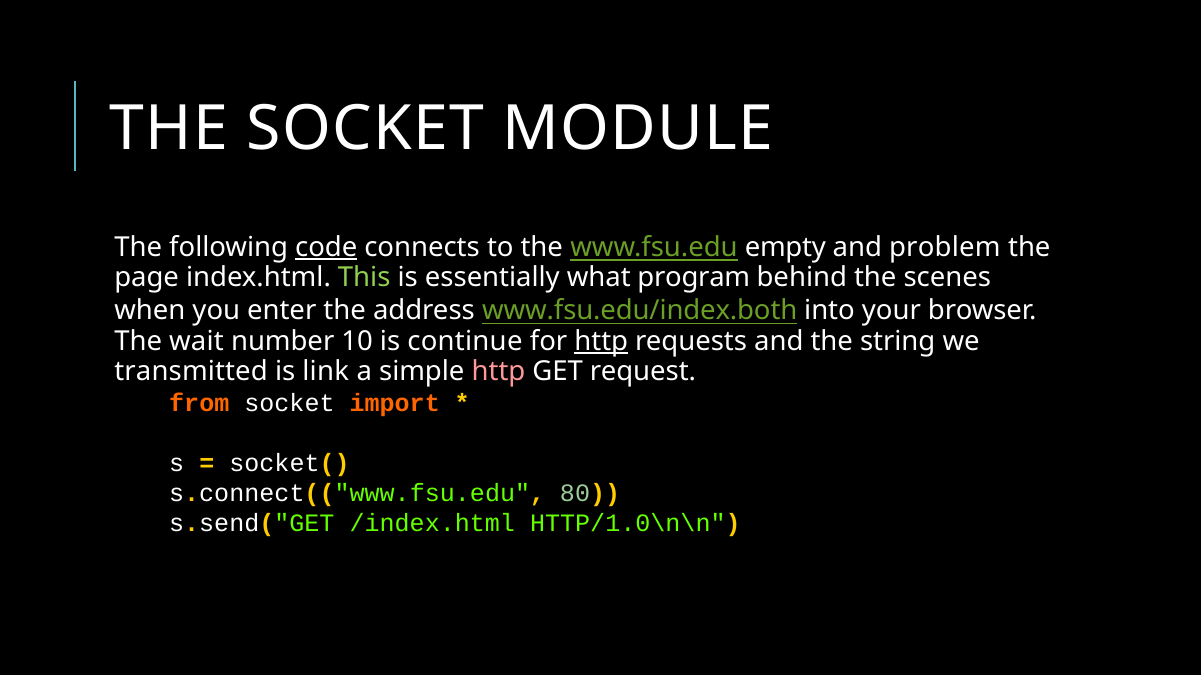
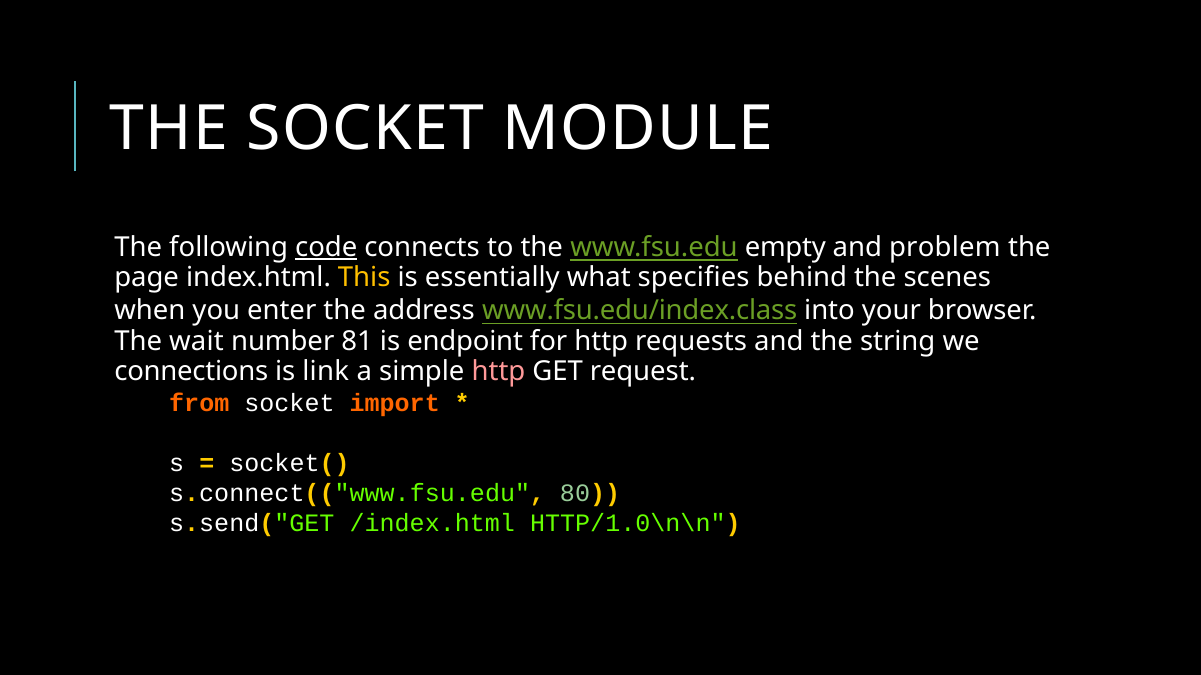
This colour: light green -> yellow (364, 278)
program: program -> specifies (694, 278)
www.fsu.edu/index.both: www.fsu.edu/index.both -> www.fsu.edu/index.class (640, 311)
10: 10 -> 81 (357, 342)
continue: continue -> endpoint (465, 342)
http underline: present -> none (601, 342)
transmitted: transmitted -> connections (191, 371)
